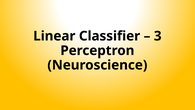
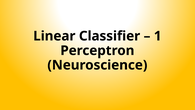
3: 3 -> 1 (158, 36)
